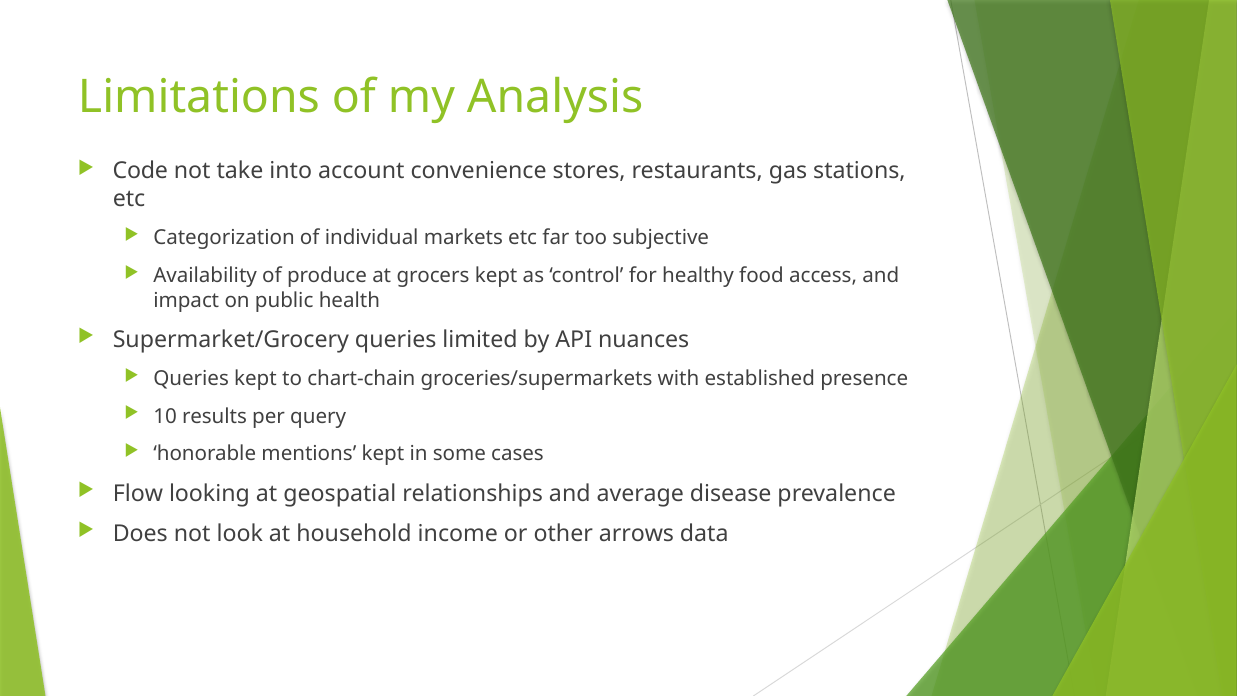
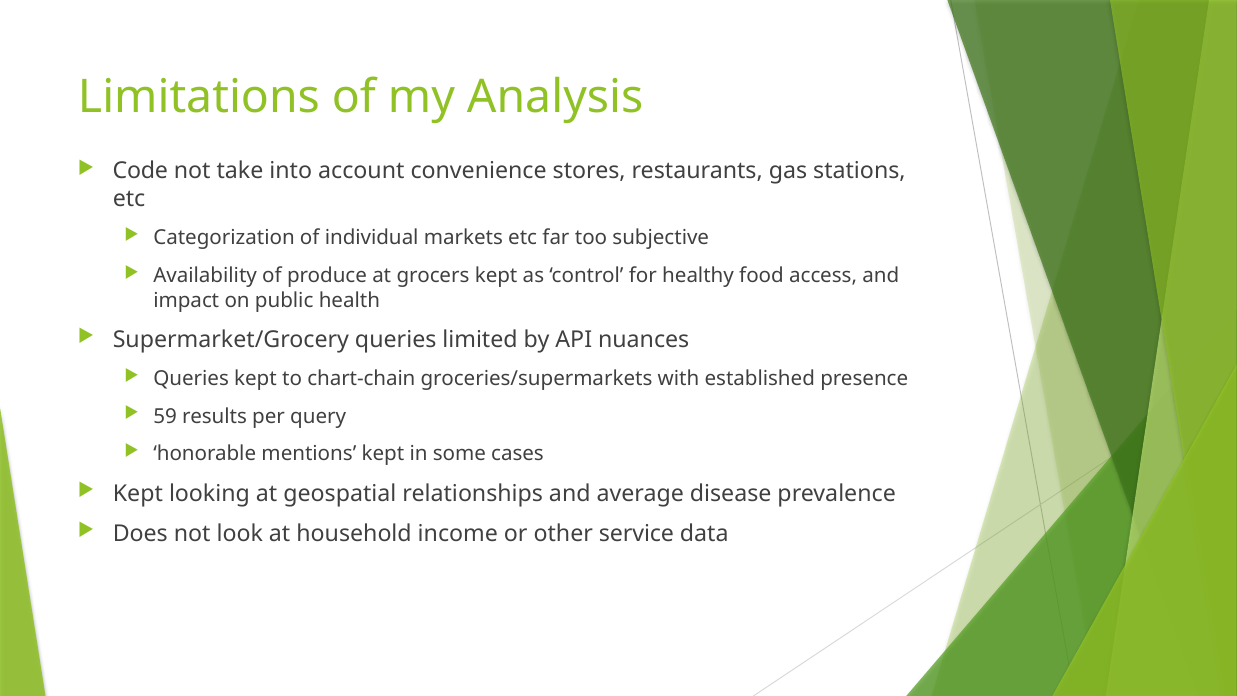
10: 10 -> 59 (165, 416)
Flow: Flow -> Kept (138, 493)
arrows: arrows -> service (636, 534)
